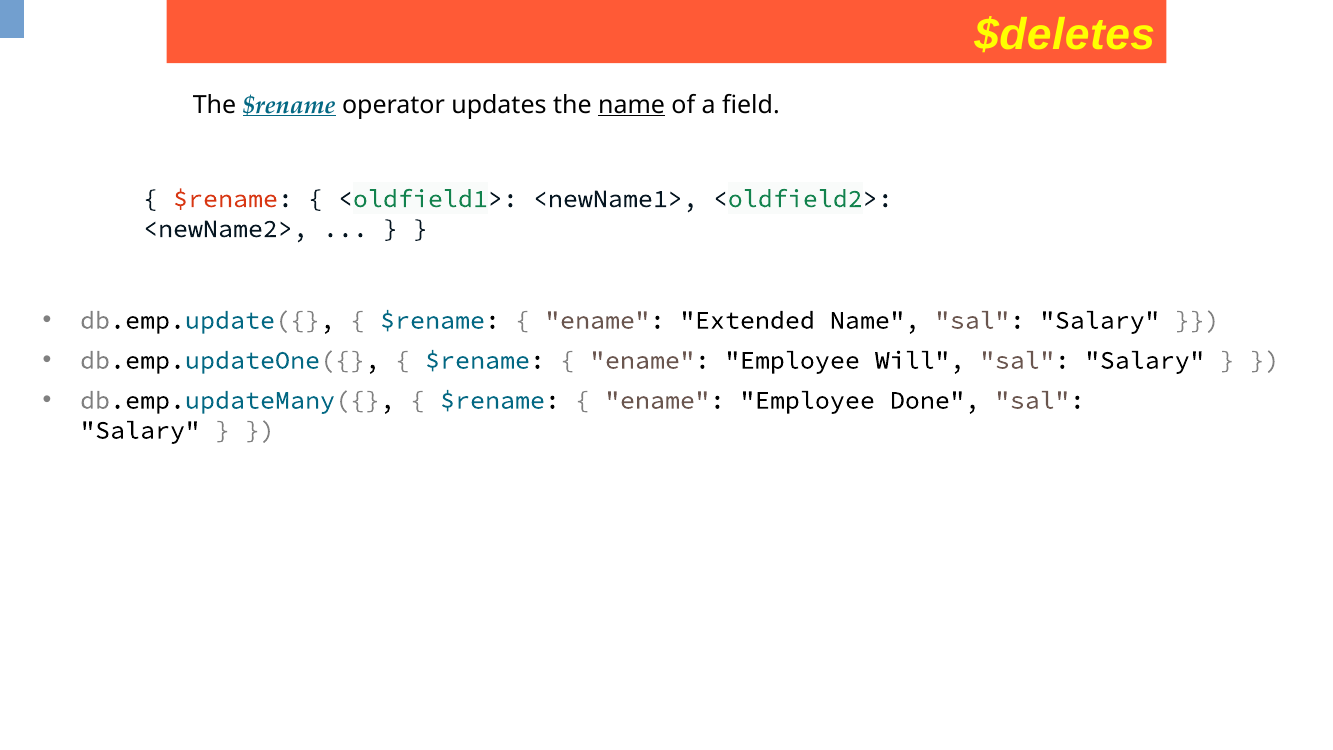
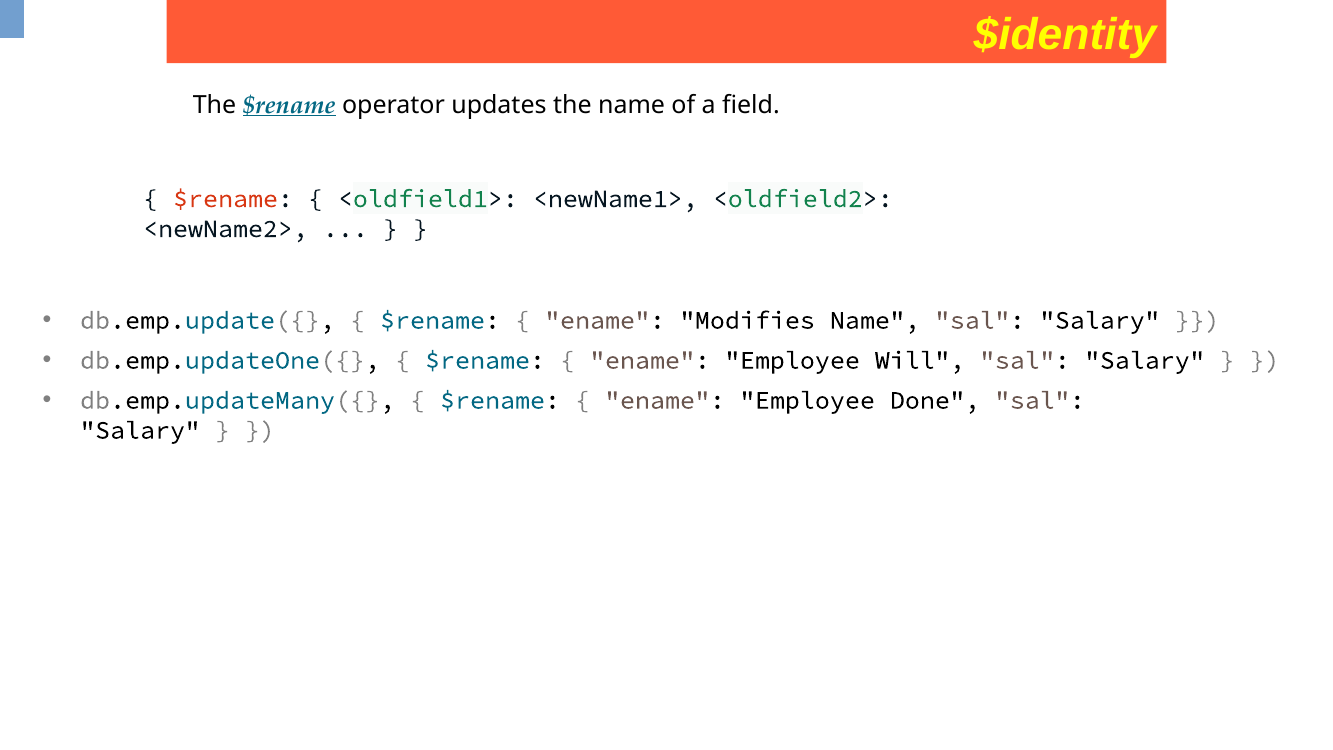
$deletes: $deletes -> $identity (1065, 35)
name underline: present -> none (632, 105)
Extended: Extended -> Modifies (747, 320)
